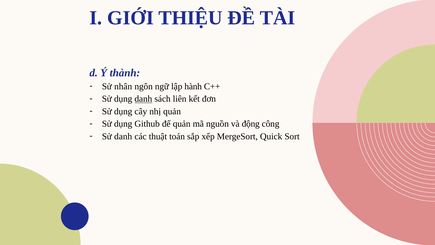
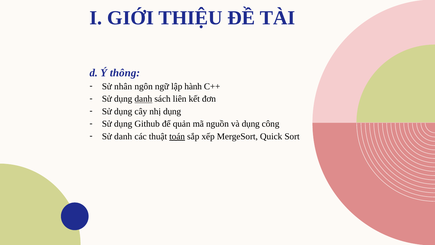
thành: thành -> thông (125, 73)
nhị quản: quản -> dụng (172, 111)
và động: động -> dụng (251, 124)
toán underline: none -> present (177, 136)
